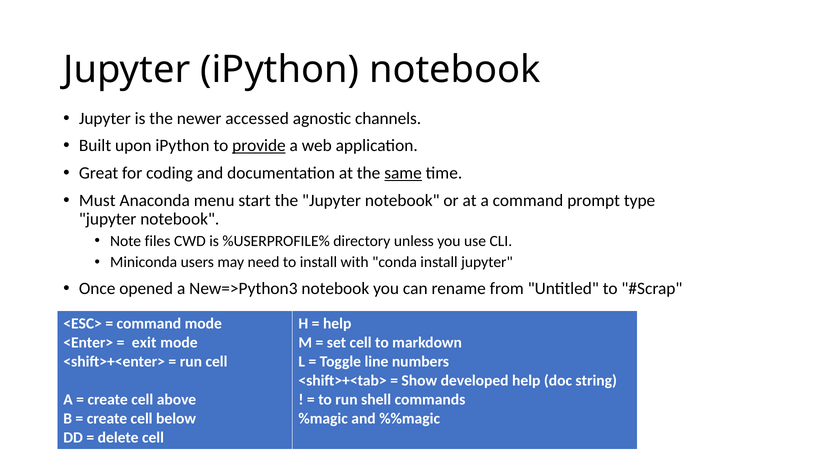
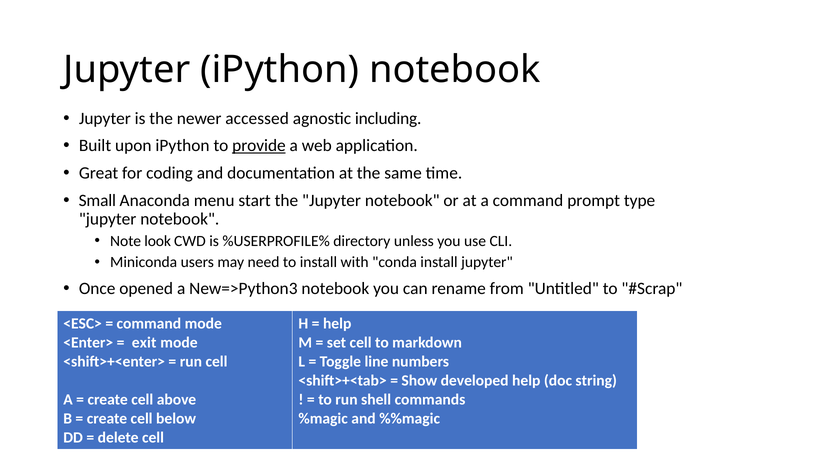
channels: channels -> including (388, 118)
same underline: present -> none (403, 173)
Must: Must -> Small (97, 200)
files: files -> look (158, 241)
